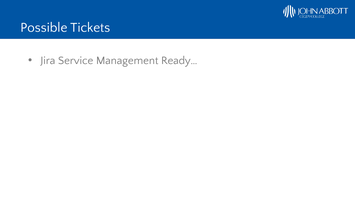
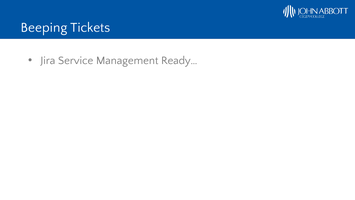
Possible: Possible -> Beeping (44, 27)
